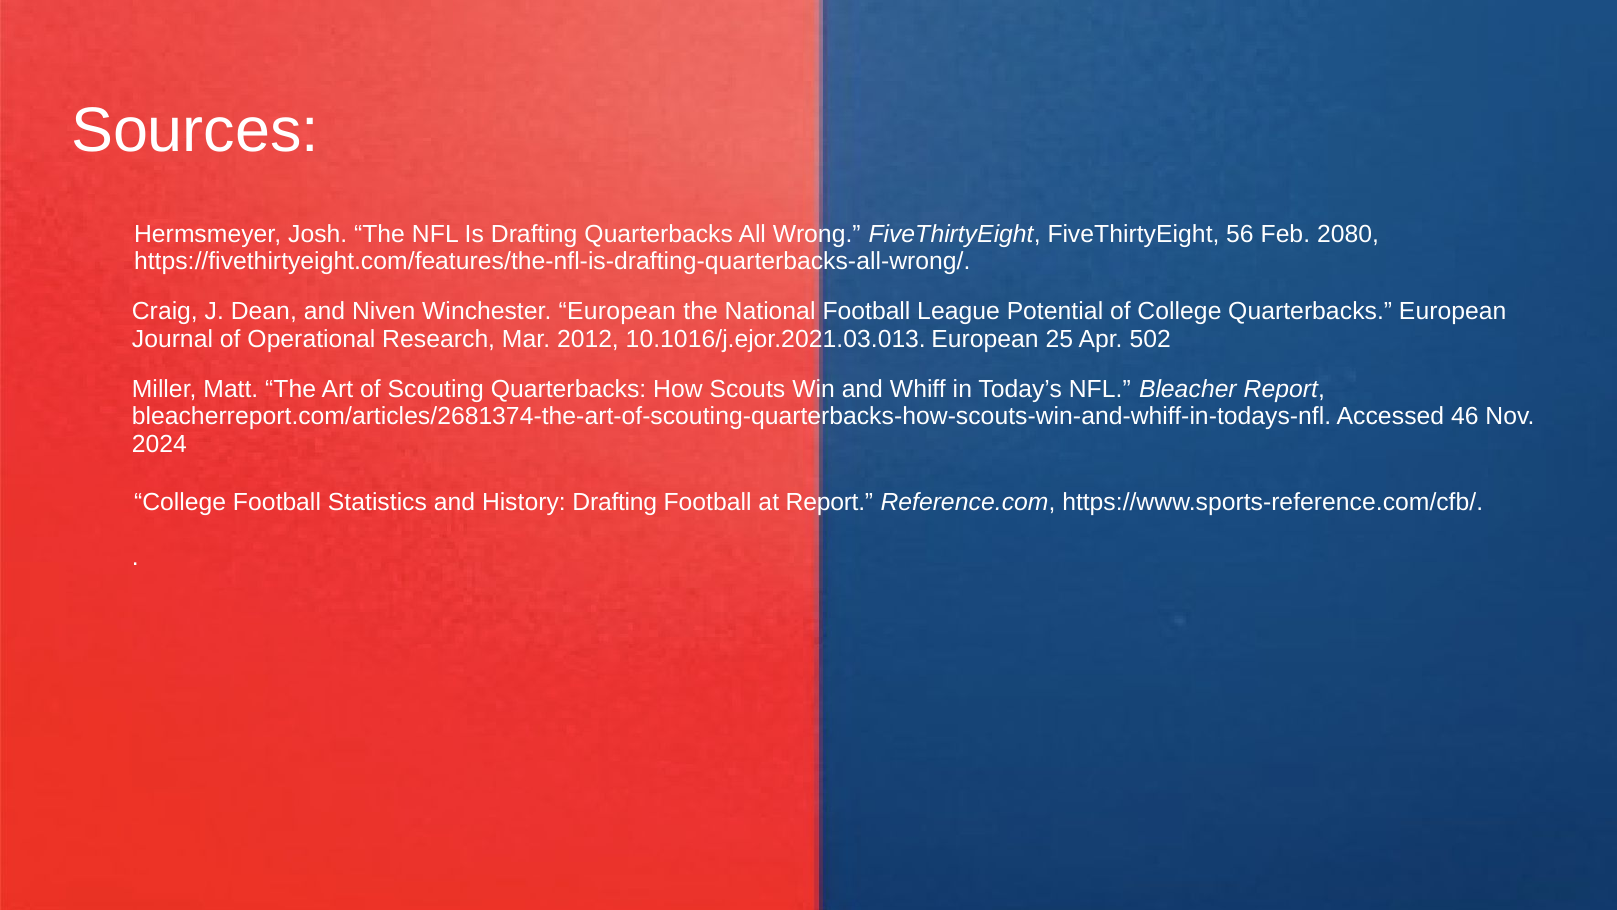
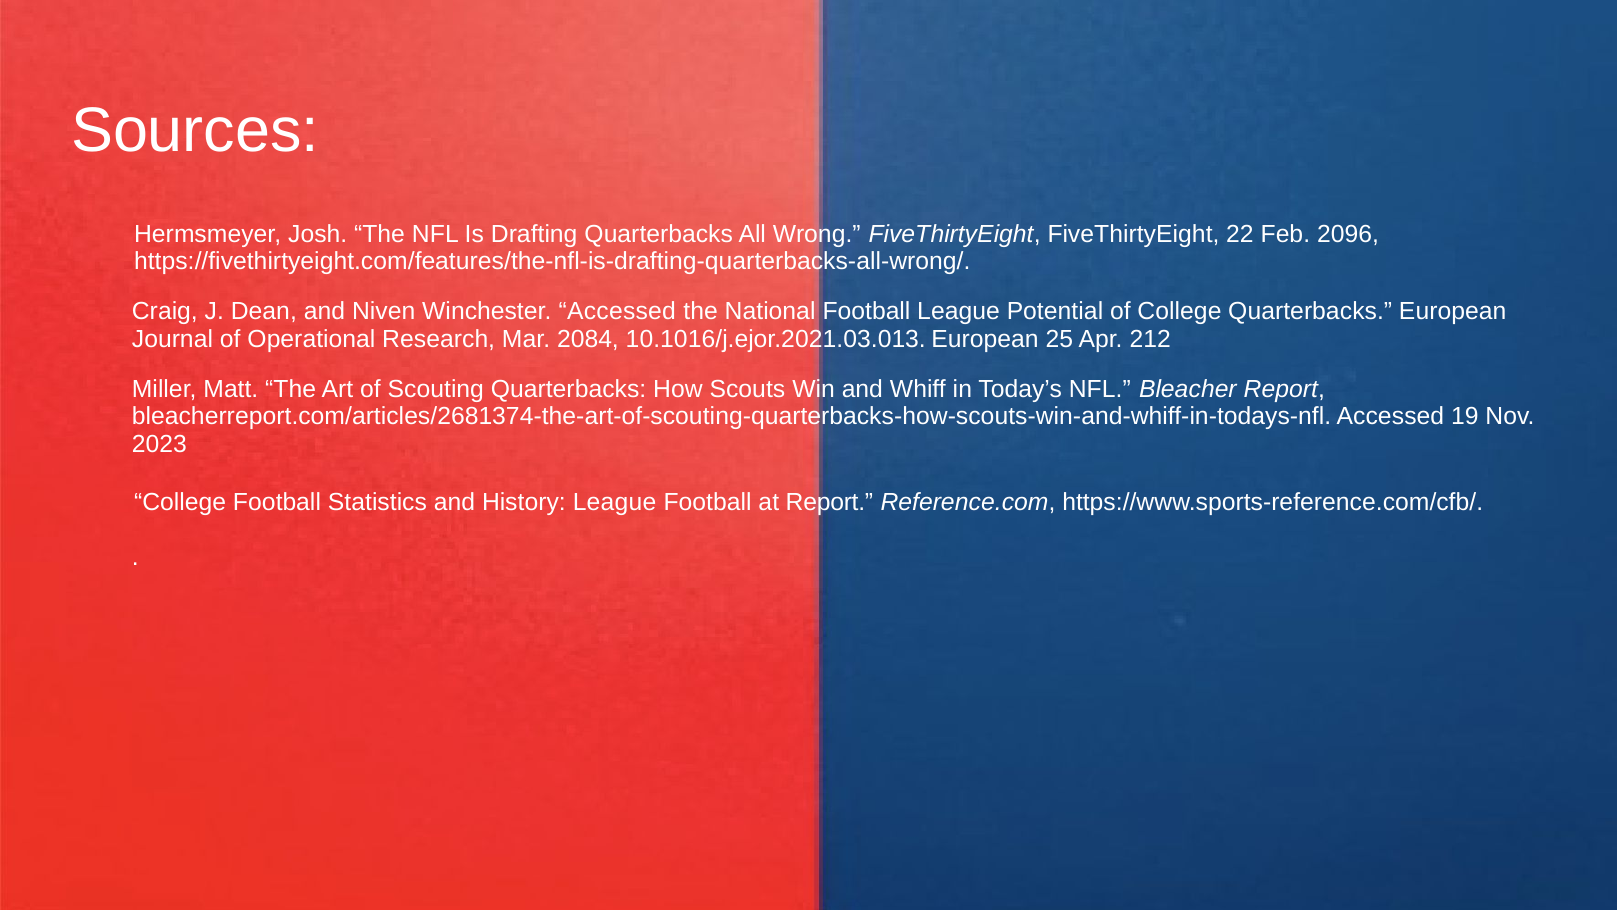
56: 56 -> 22 (1240, 234)
2080: 2080 -> 2096 (1348, 234)
Winchester European: European -> Accessed (617, 312)
2012: 2012 -> 2084 (588, 339)
502: 502 -> 212 (1150, 339)
46: 46 -> 19 (1465, 417)
2024: 2024 -> 2023 (159, 444)
History Drafting: Drafting -> League (615, 503)
